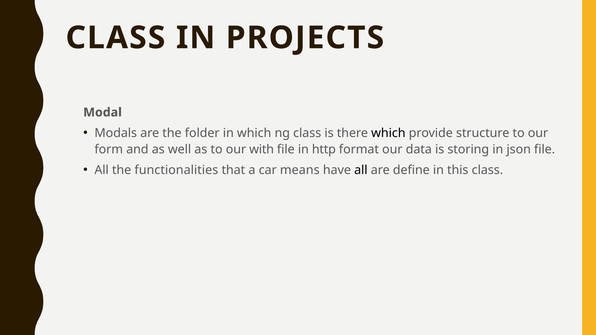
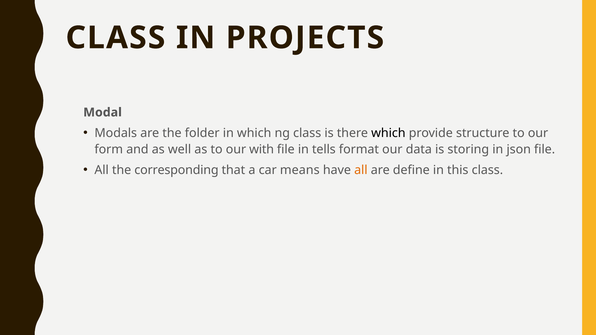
http: http -> tells (324, 150)
functionalities: functionalities -> corresponding (176, 170)
all colour: black -> orange (361, 170)
